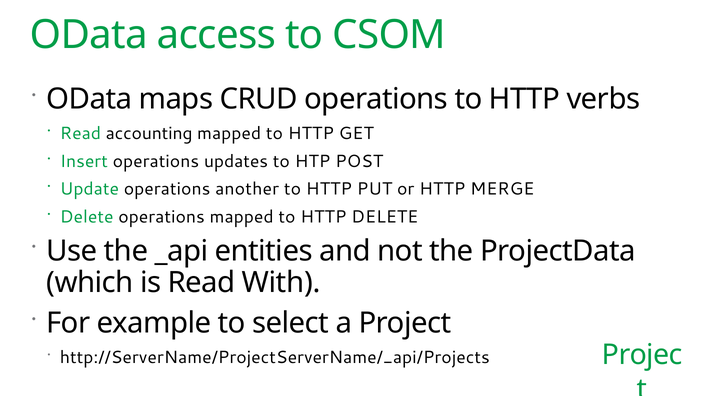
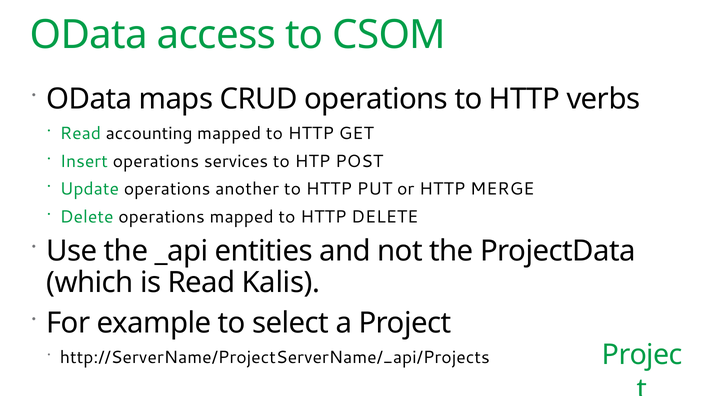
updates: updates -> services (236, 161)
With: With -> Kalis (281, 283)
